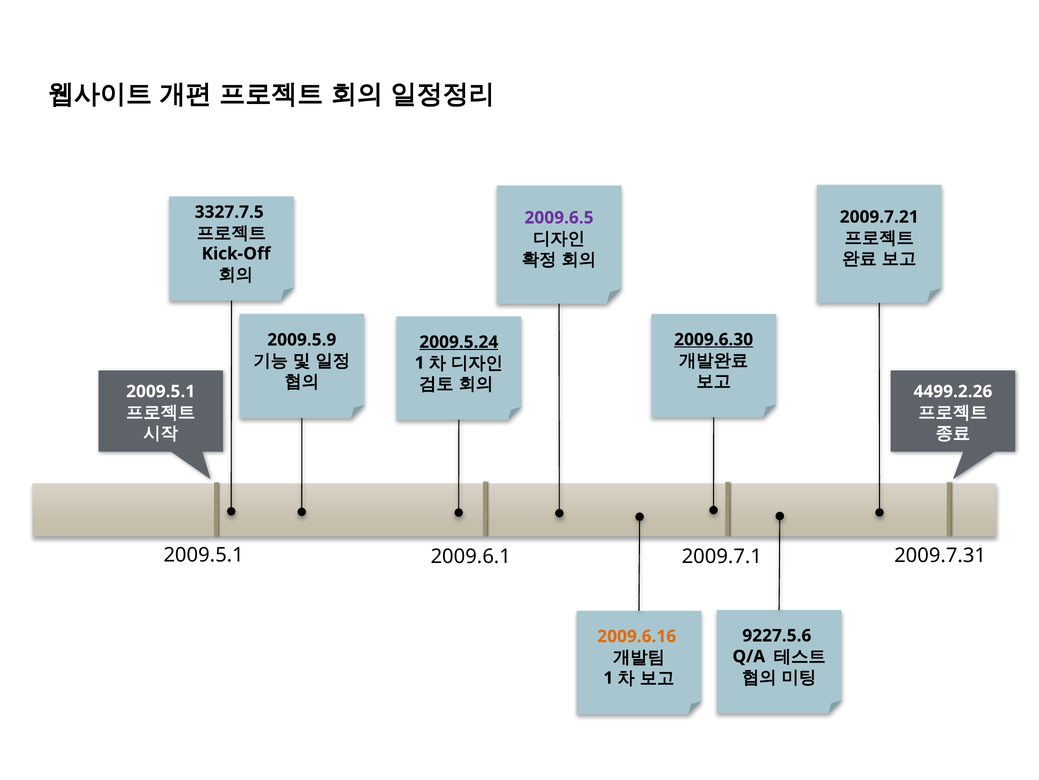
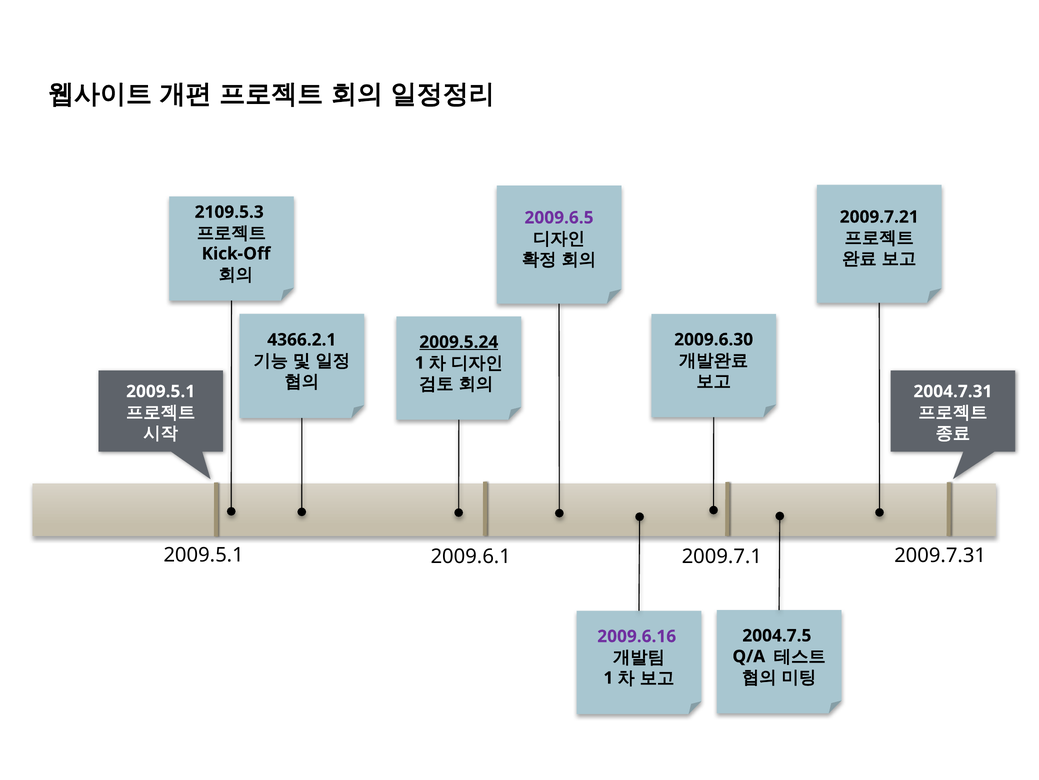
3327.7.5: 3327.7.5 -> 2109.5.3 (229, 212)
2009.6.30 underline: present -> none (714, 339)
2009.5.9: 2009.5.9 -> 4366.2.1 (302, 339)
4499.2.26: 4499.2.26 -> 2004.7.31 (953, 391)
9227.5.6: 9227.5.6 -> 2004.7.5 (777, 635)
2009.6.16 colour: orange -> purple (637, 636)
